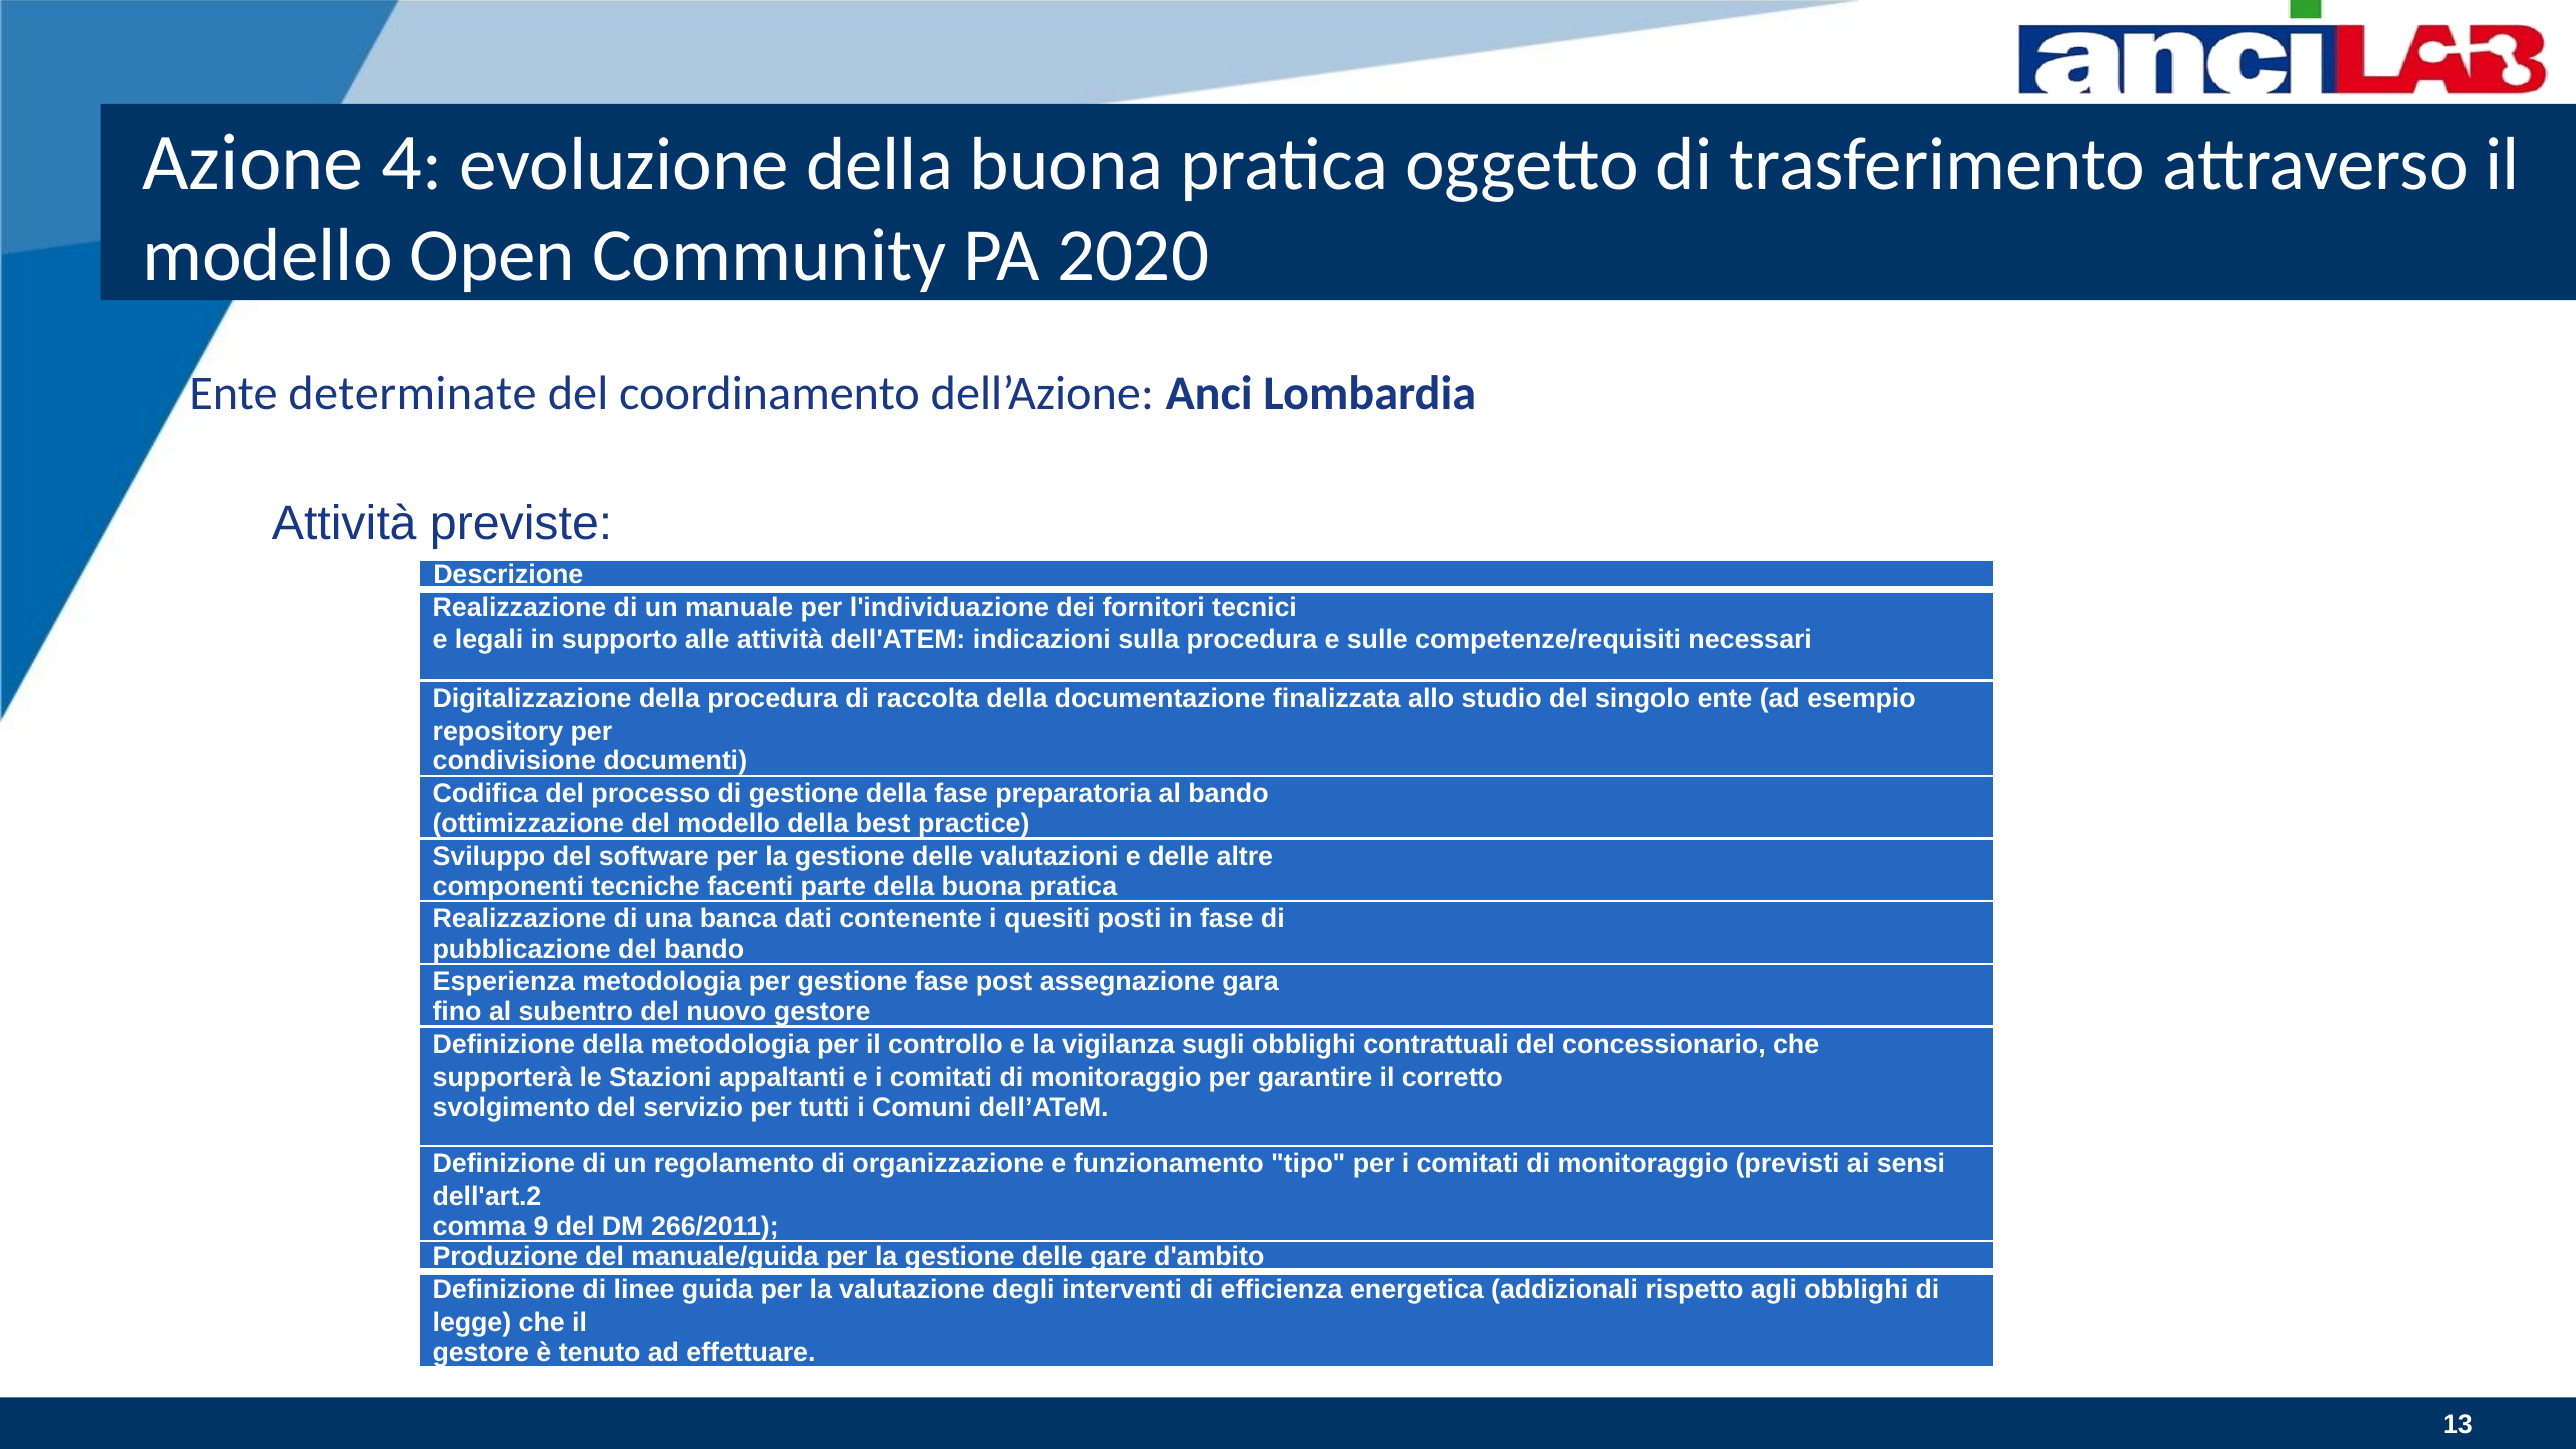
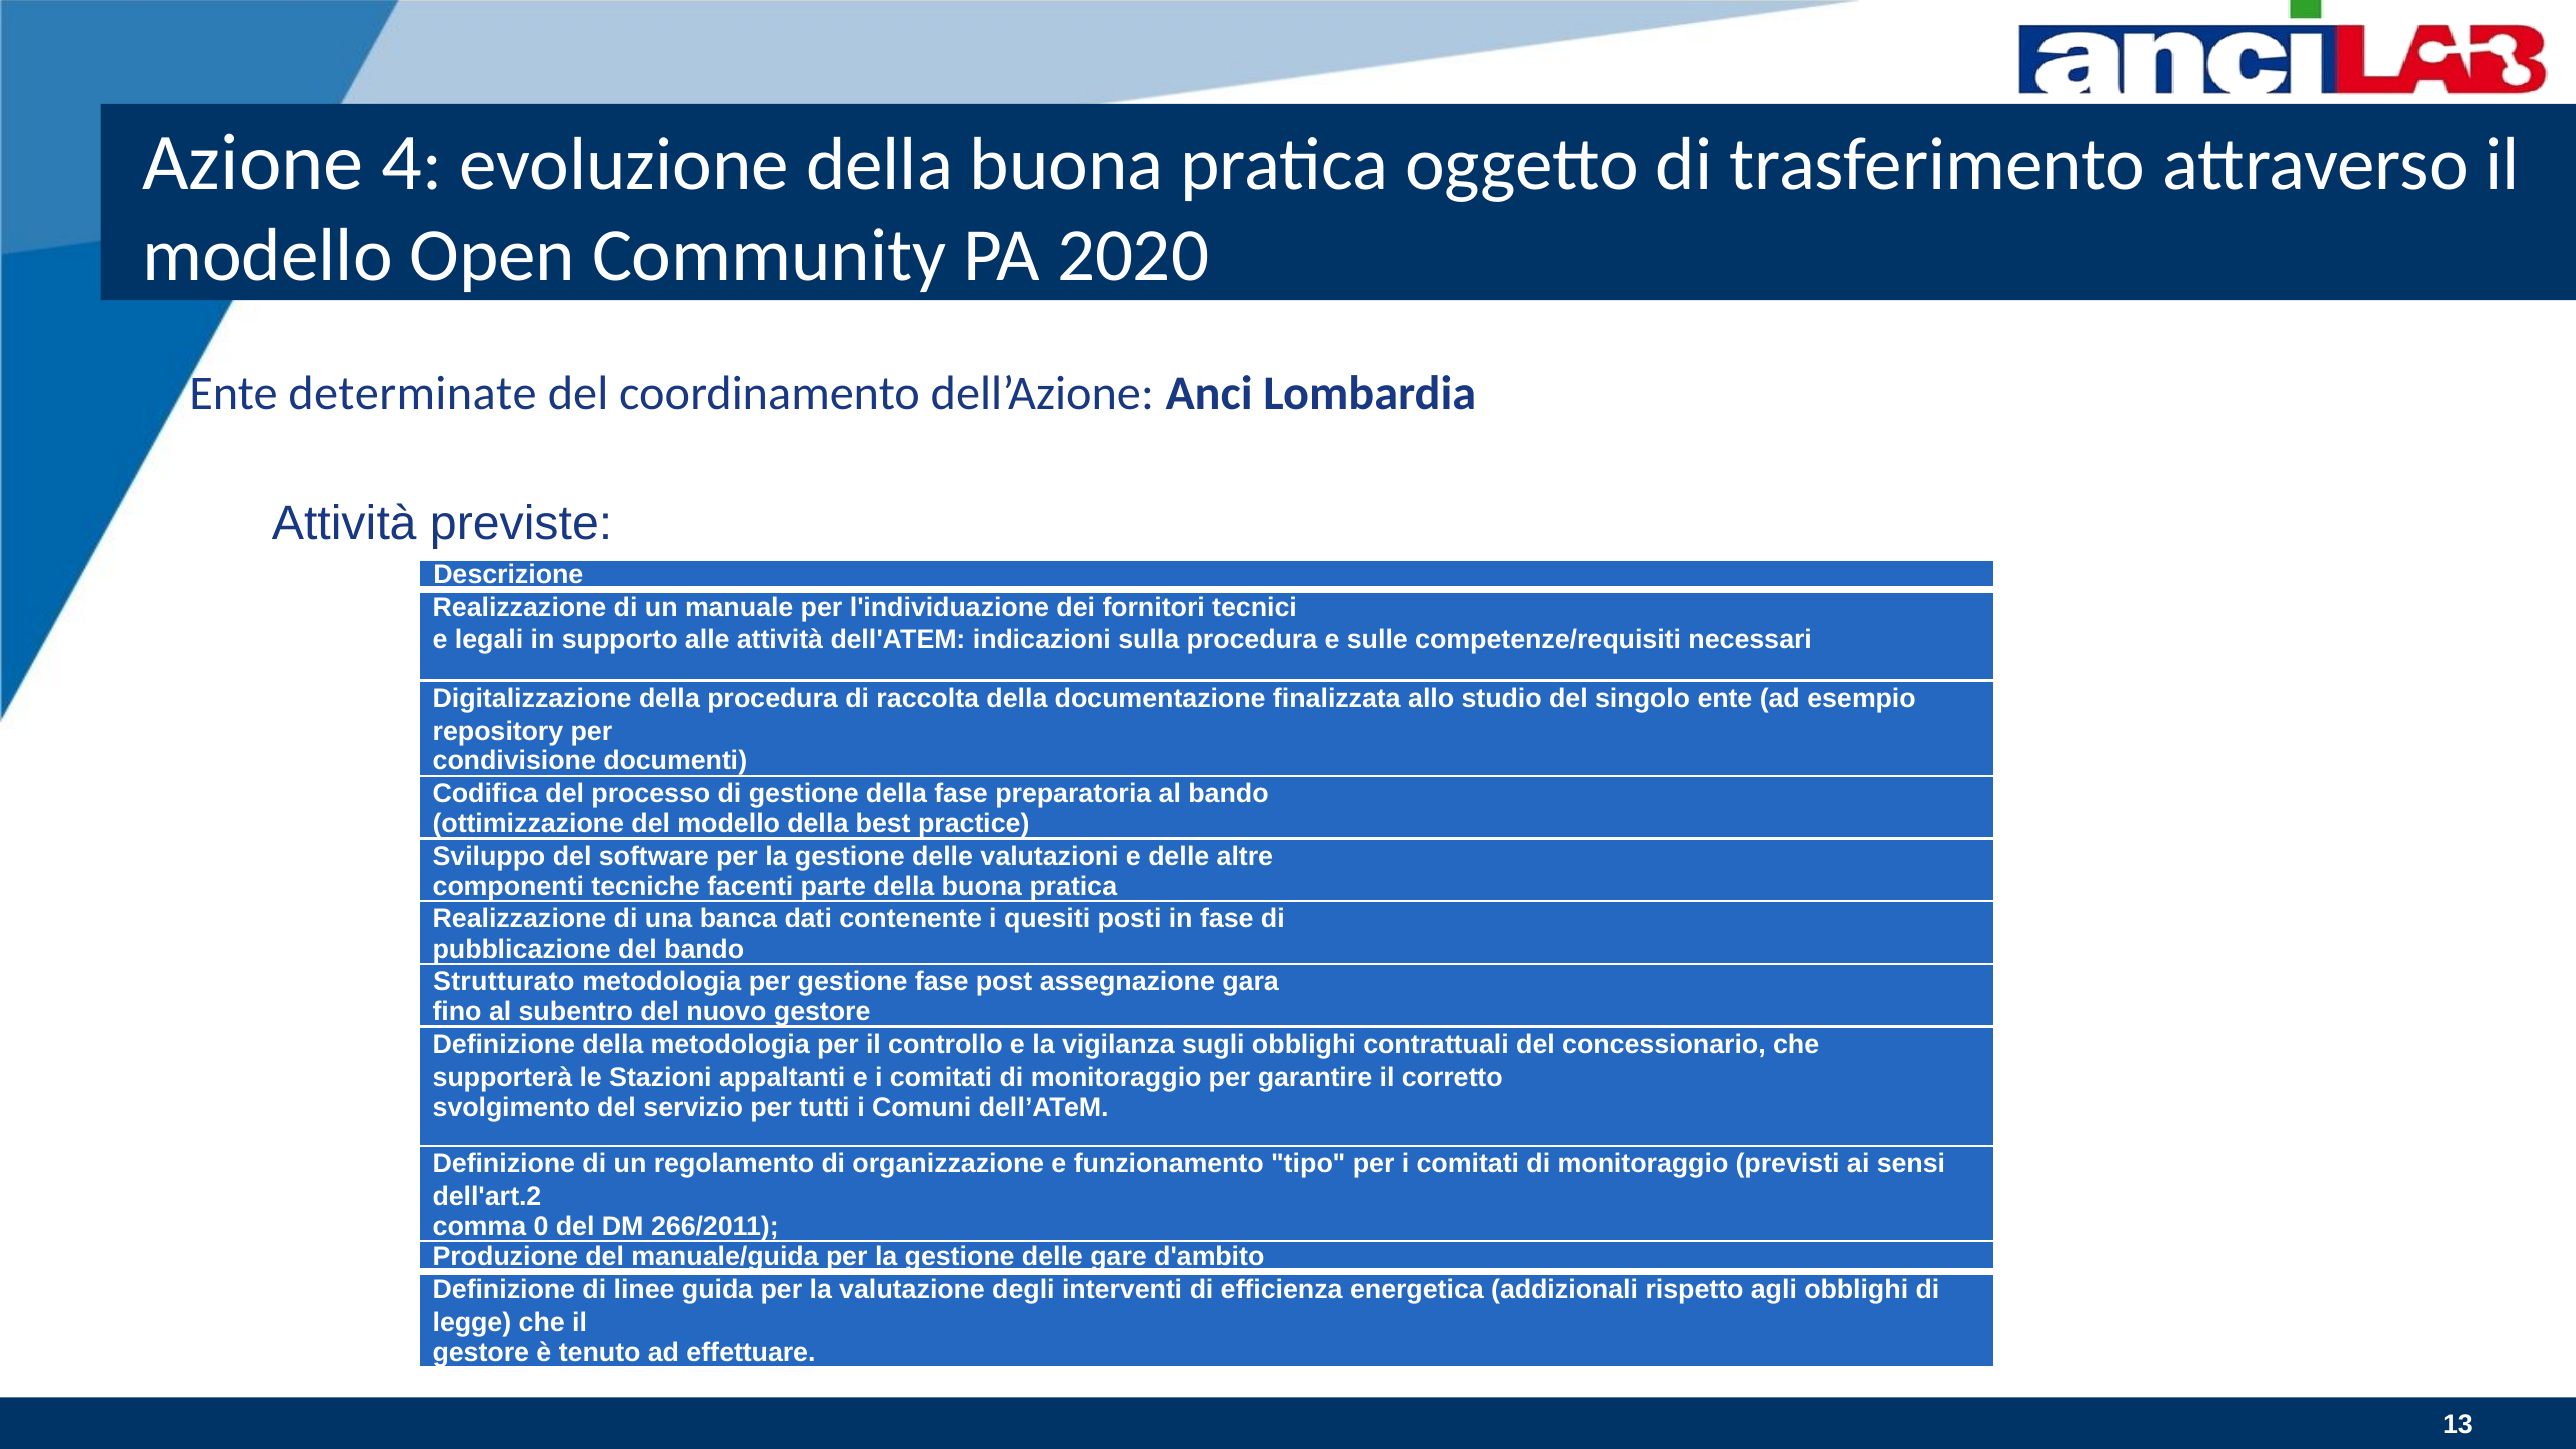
Esperienza: Esperienza -> Strutturato (504, 982)
9: 9 -> 0 (541, 1226)
